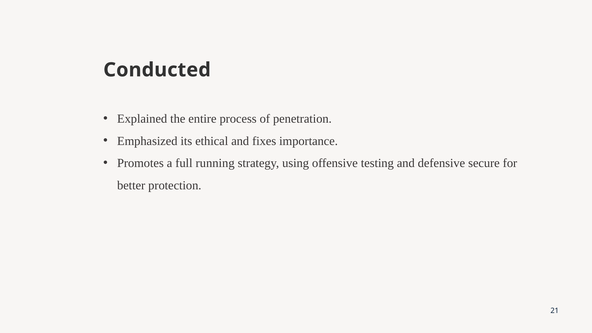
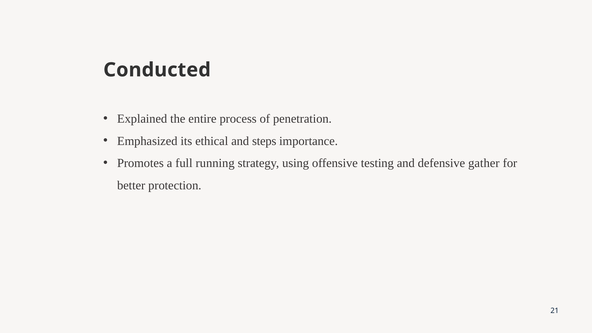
fixes: fixes -> steps (264, 141)
secure: secure -> gather (484, 163)
